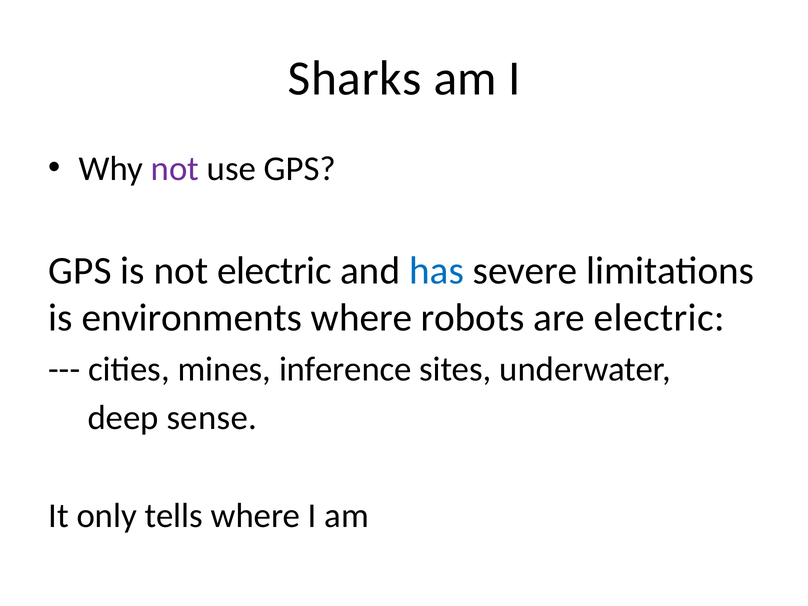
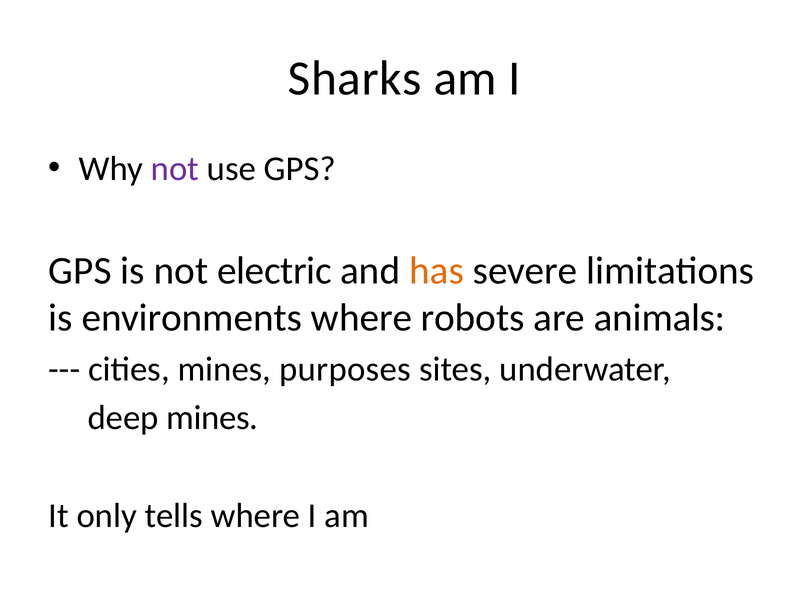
has colour: blue -> orange (437, 271)
are electric: electric -> animals (660, 318)
inference: inference -> purposes (345, 369)
deep sense: sense -> mines (212, 418)
